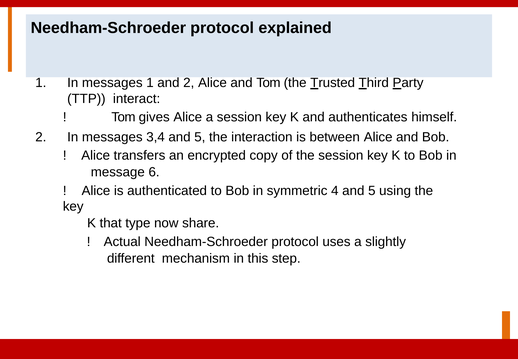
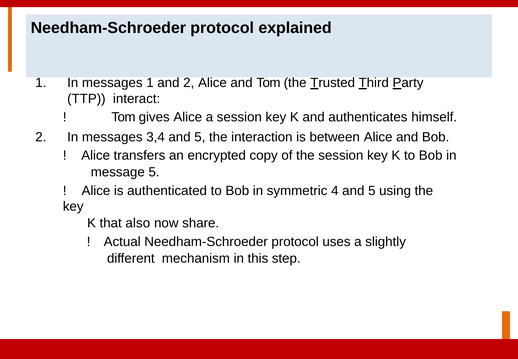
message 6: 6 -> 5 (154, 172)
type: type -> also (138, 223)
